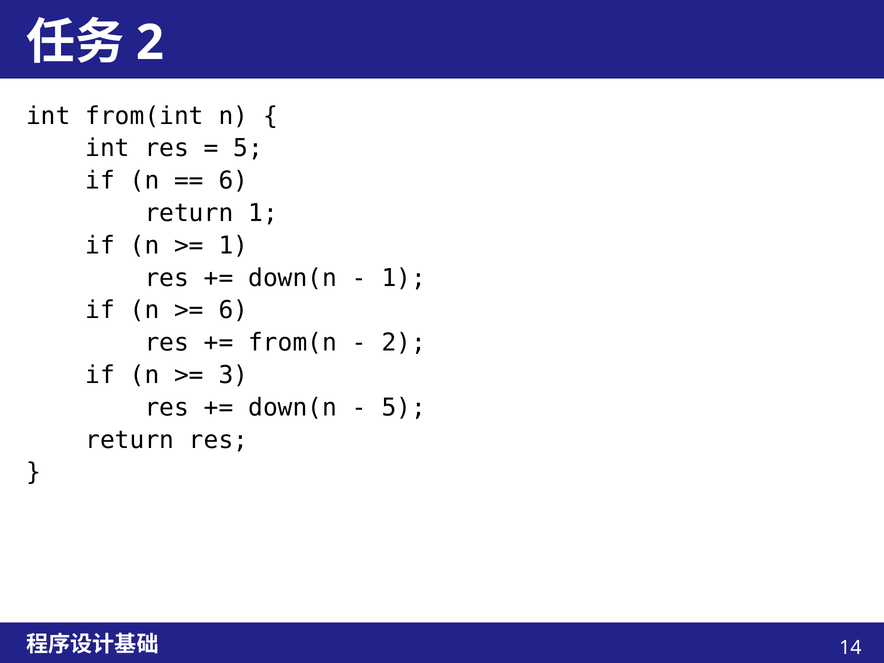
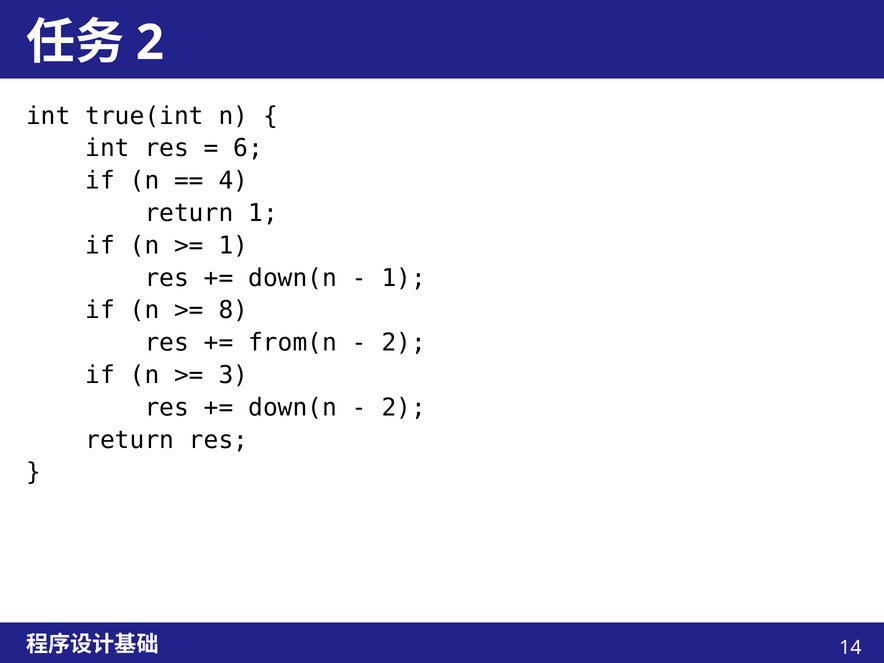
from(int: from(int -> true(int (145, 116)
5: 5 -> 6 (248, 148)
6: 6 -> 4 (233, 181)
6: 6 -> 8 (233, 310)
5: 5 -> 2 (404, 408)
